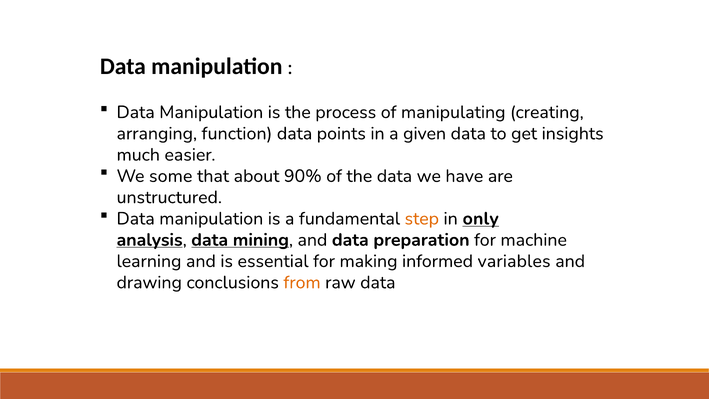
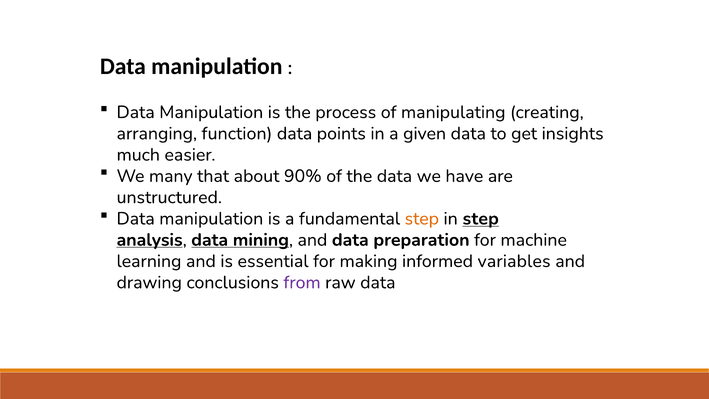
some: some -> many (171, 176)
in only: only -> step (481, 218)
from colour: orange -> purple (302, 282)
